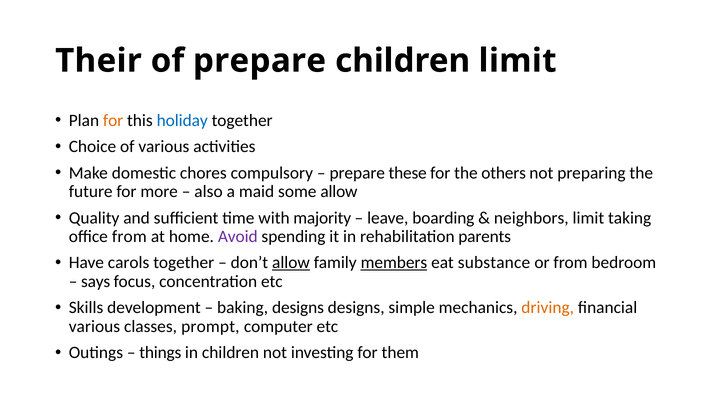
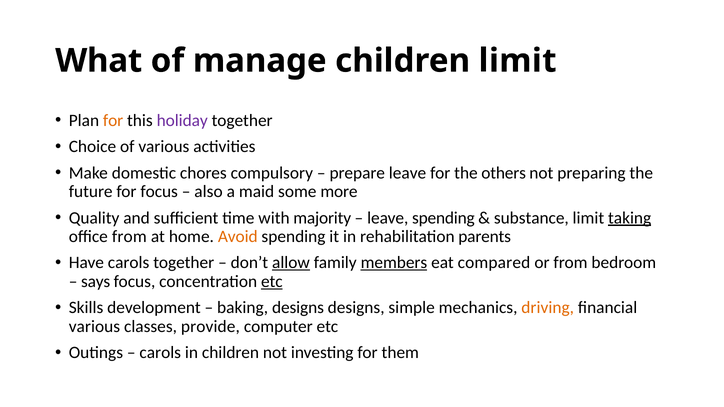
Their: Their -> What (99, 61)
of prepare: prepare -> manage (260, 61)
holiday colour: blue -> purple (182, 120)
prepare these: these -> leave (408, 173)
for more: more -> focus (159, 192)
some allow: allow -> more (339, 192)
leave boarding: boarding -> spending (443, 218)
neighbors: neighbors -> substance (531, 218)
taking underline: none -> present (630, 218)
Avoid colour: purple -> orange (238, 237)
substance: substance -> compared (494, 263)
etc underline: none -> present (272, 282)
prompt: prompt -> provide (210, 327)
things: things -> carols (160, 353)
